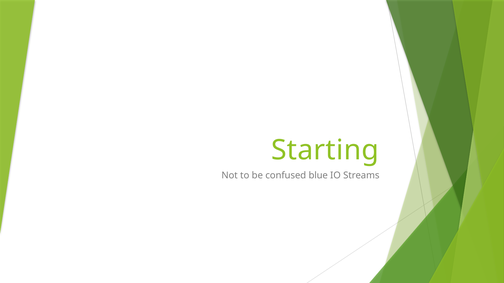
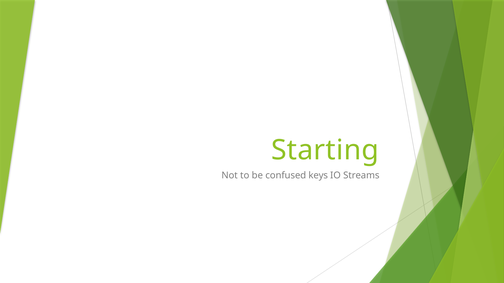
blue: blue -> keys (318, 176)
